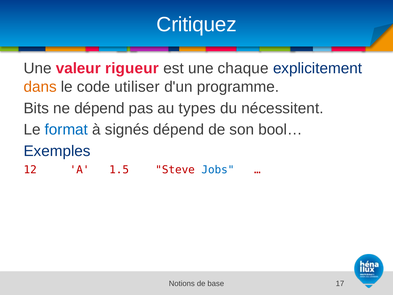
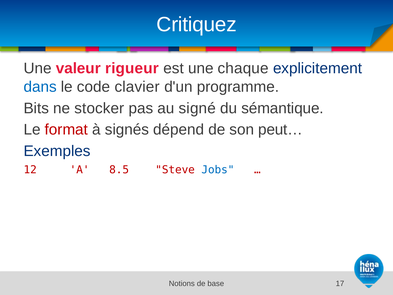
dans colour: orange -> blue (40, 87)
utiliser: utiliser -> clavier (137, 87)
ne dépend: dépend -> stocker (99, 108)
types: types -> signé (197, 108)
nécessitent: nécessitent -> sémantique (283, 108)
format colour: blue -> red (66, 130)
bool…: bool… -> peut… (280, 130)
1.5: 1.5 -> 8.5 (119, 170)
